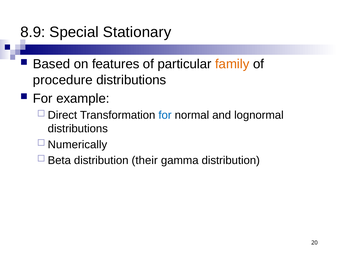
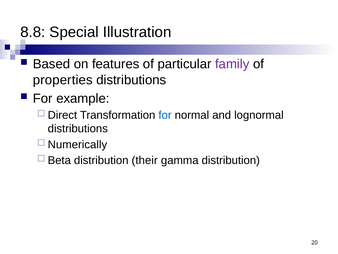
8.9: 8.9 -> 8.8 (33, 32)
Stationary: Stationary -> Illustration (137, 32)
family colour: orange -> purple (232, 64)
procedure: procedure -> properties (63, 80)
